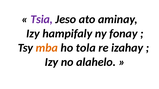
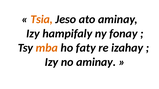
Tsia colour: purple -> orange (42, 19)
tola: tola -> faty (86, 48)
no alahelo: alahelo -> aminay (96, 62)
